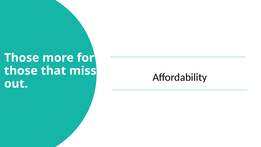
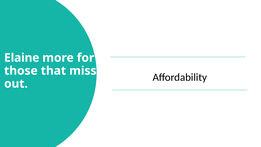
Those: Those -> Elaine (22, 58)
